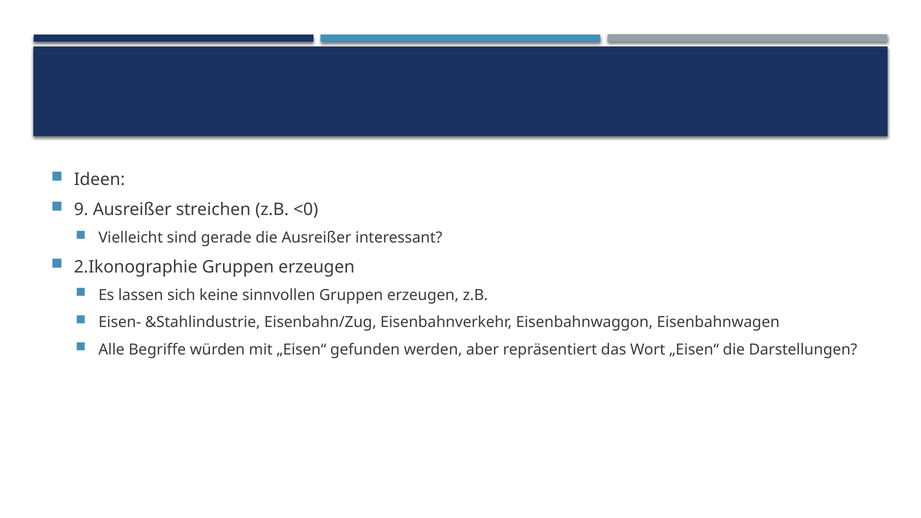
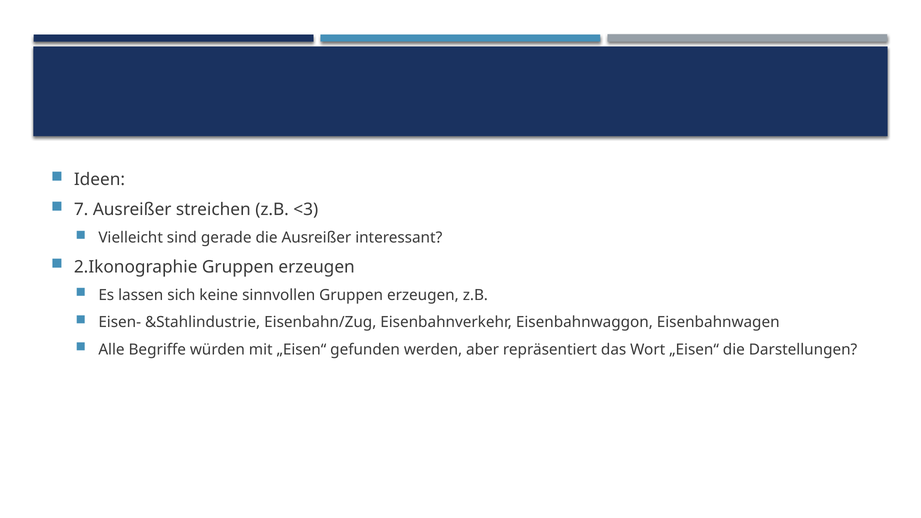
9: 9 -> 7 (81, 210)
<0: <0 -> <3 (306, 210)
